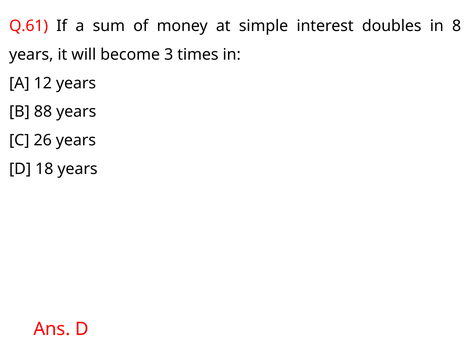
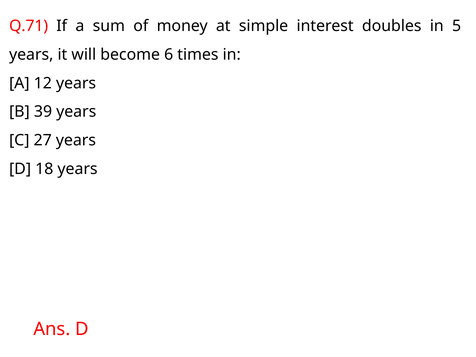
Q.61: Q.61 -> Q.71 (29, 26)
8: 8 -> 5 (457, 26)
3: 3 -> 6 (169, 55)
88: 88 -> 39 (43, 112)
26: 26 -> 27 (43, 140)
